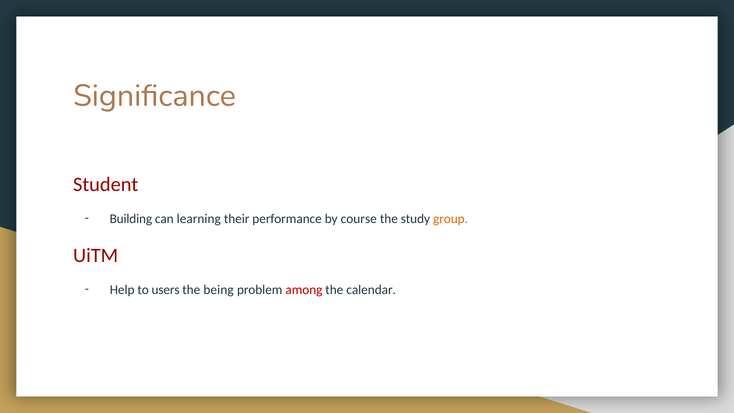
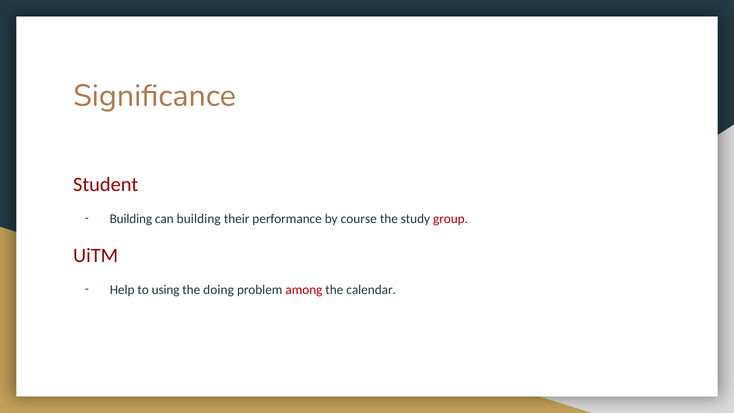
can learning: learning -> building (199, 219)
group colour: orange -> red (451, 219)
users: users -> using (166, 290)
being: being -> doing (219, 290)
